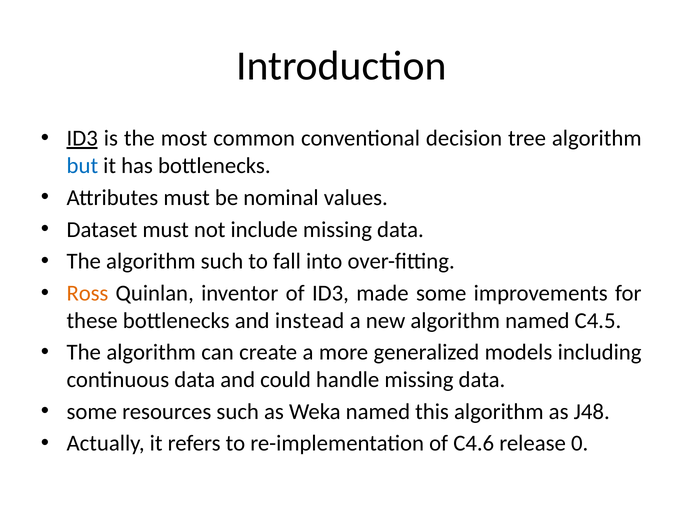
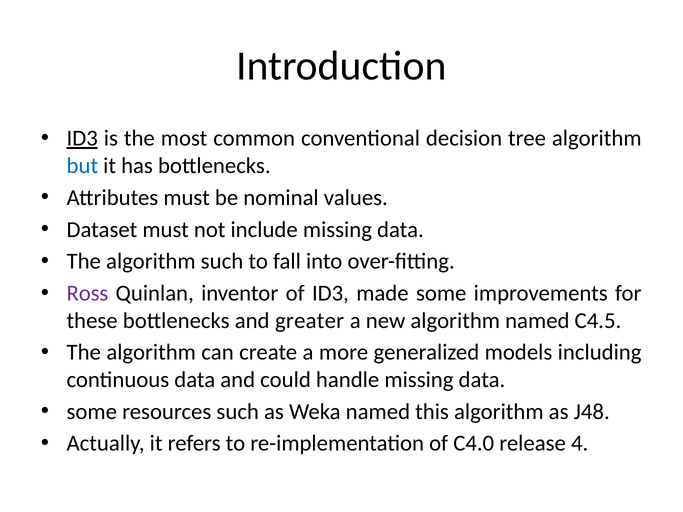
Ross colour: orange -> purple (88, 293)
instead: instead -> greater (310, 321)
C4.6: C4.6 -> C4.0 (474, 444)
0: 0 -> 4 (580, 444)
